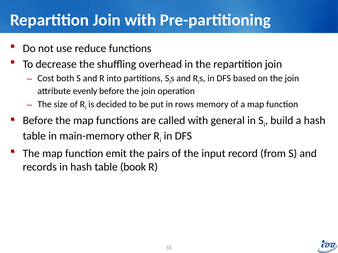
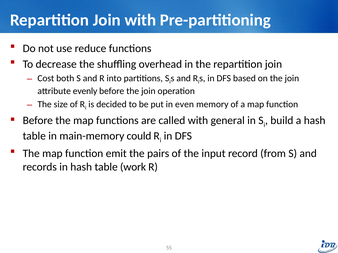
rows: rows -> even (184, 104)
other: other -> could (139, 136)
book: book -> work (133, 167)
